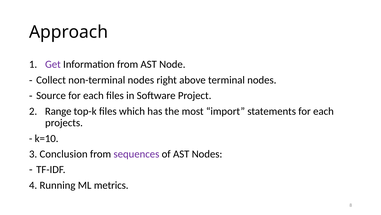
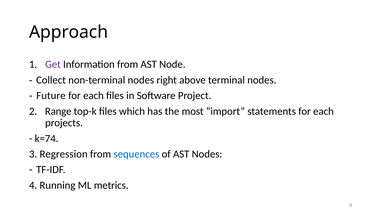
Source: Source -> Future (51, 95)
k=10: k=10 -> k=74 (47, 138)
Conclusion: Conclusion -> Regression (64, 154)
sequences colour: purple -> blue (136, 154)
